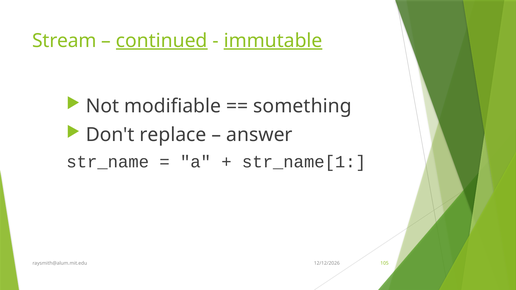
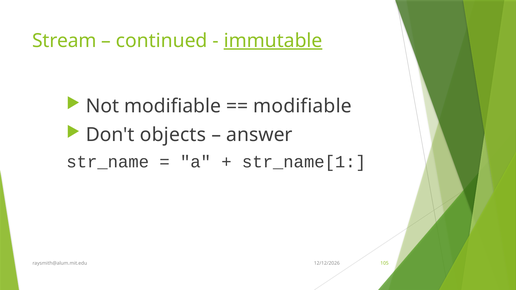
continued underline: present -> none (162, 41)
something: something -> modifiable (303, 106)
replace: replace -> objects (173, 135)
